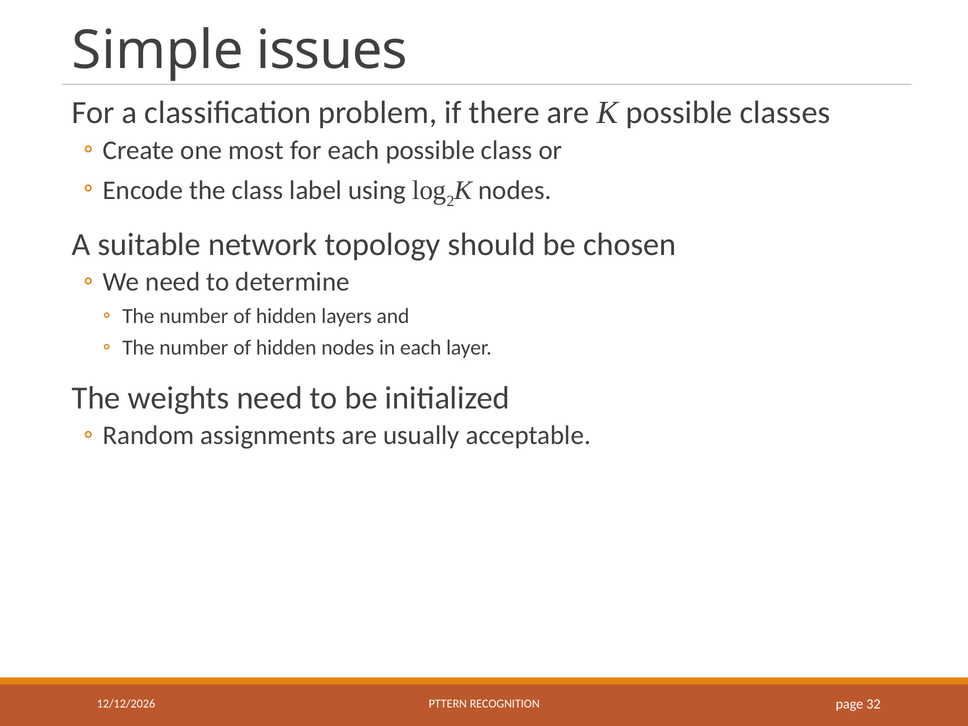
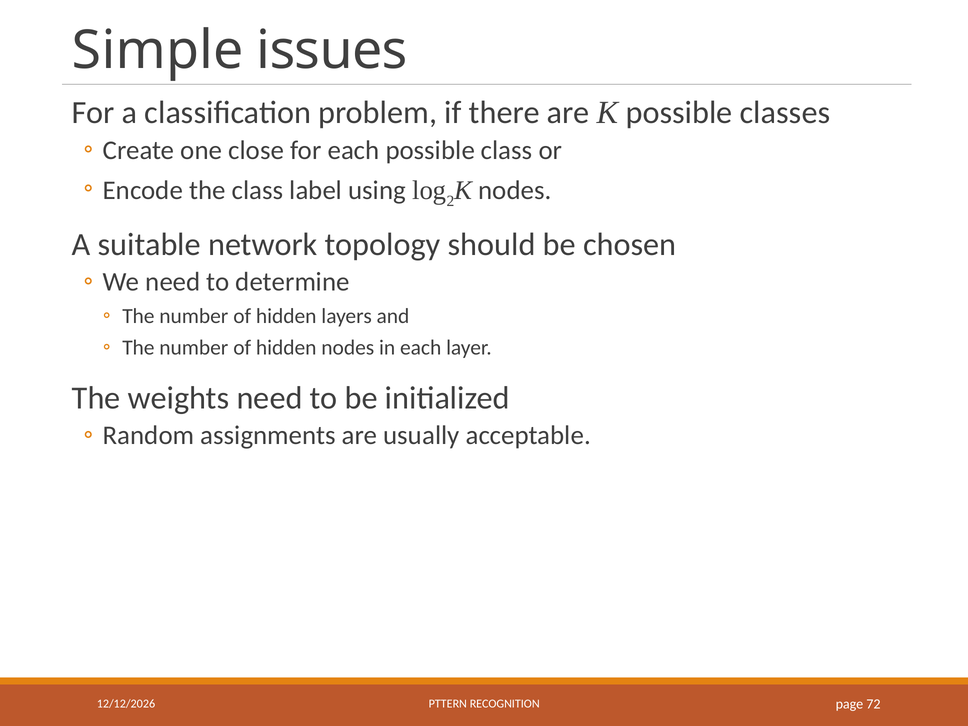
most: most -> close (256, 150)
32: 32 -> 72 (873, 704)
